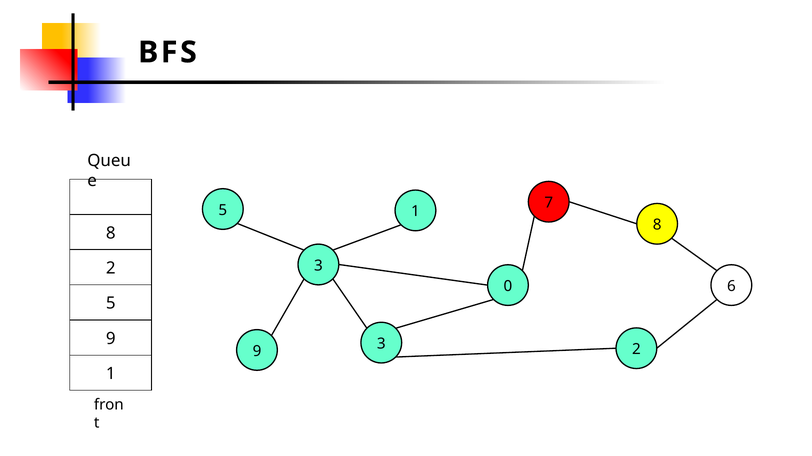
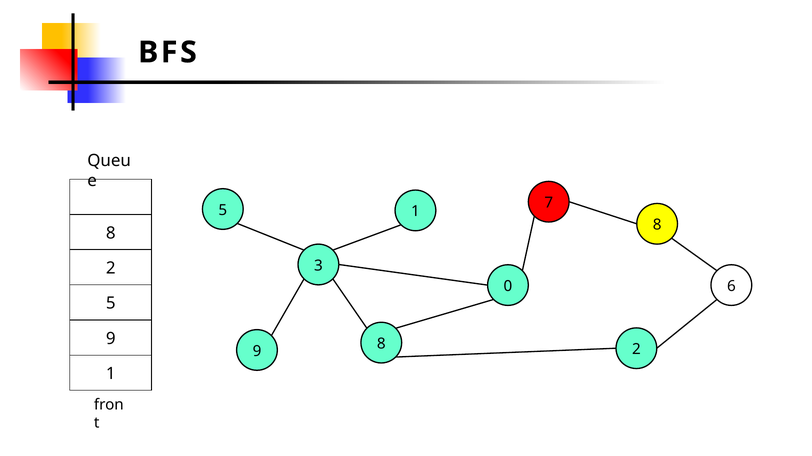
9 3: 3 -> 8 (381, 344)
